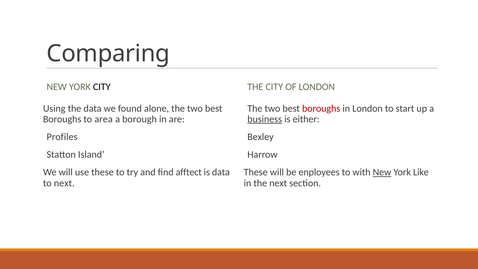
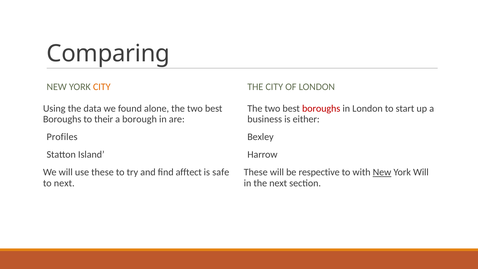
CITY colour: black -> orange (102, 87)
area: area -> their (104, 119)
business underline: present -> none (265, 119)
is data: data -> safe (221, 172)
enployees: enployees -> respective (319, 172)
York Like: Like -> Will (421, 172)
